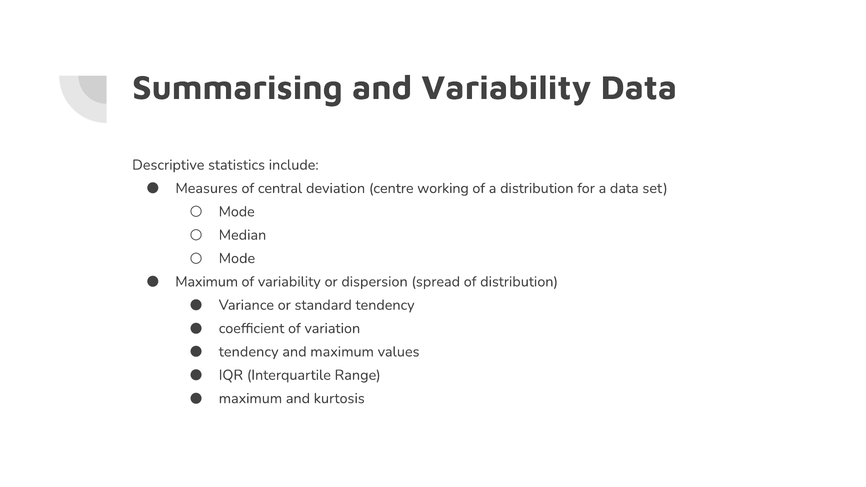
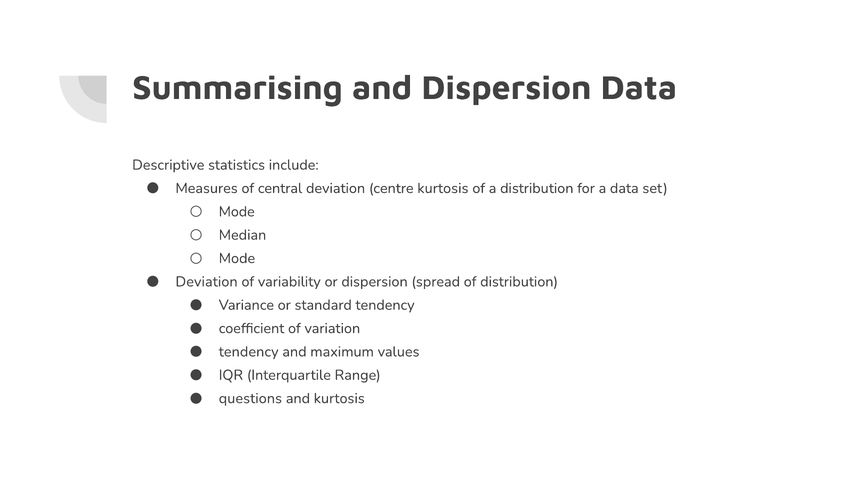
and Variability: Variability -> Dispersion (506, 88)
centre working: working -> kurtosis (443, 188)
Maximum: Maximum -> Deviation (207, 282)
maximum: maximum -> questions (250, 399)
